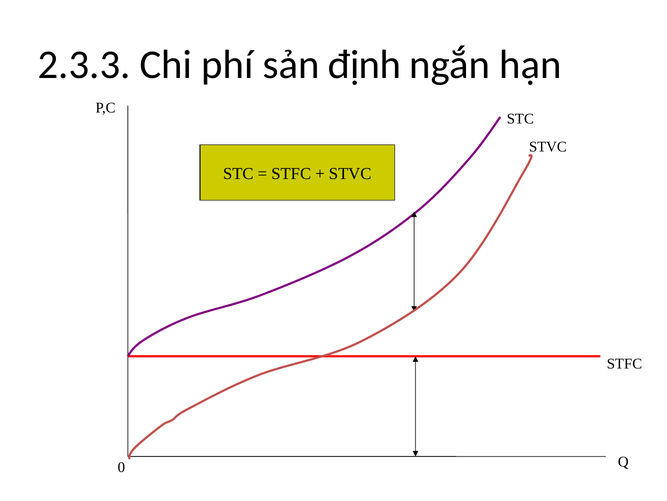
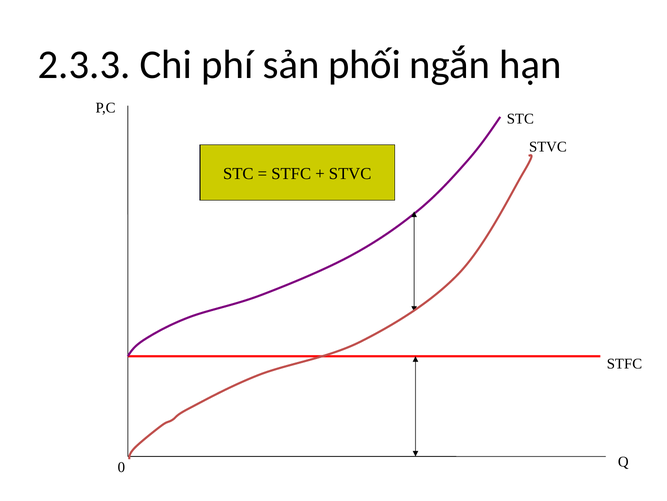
định: định -> phối (365, 65)
